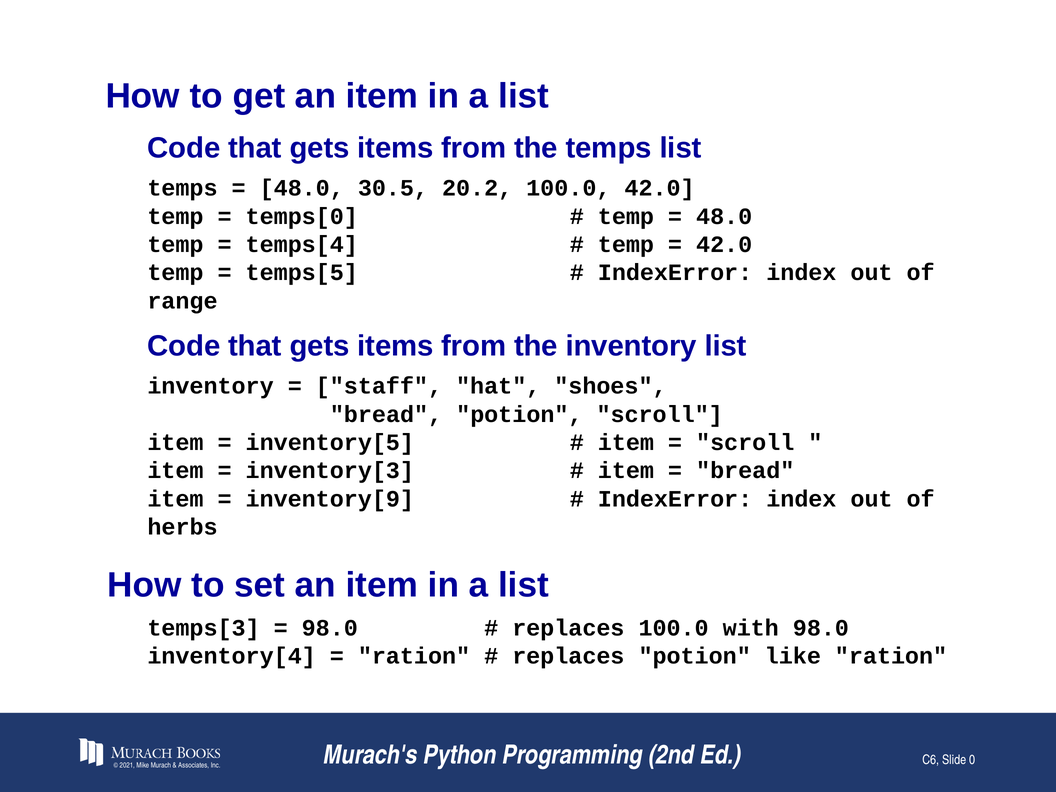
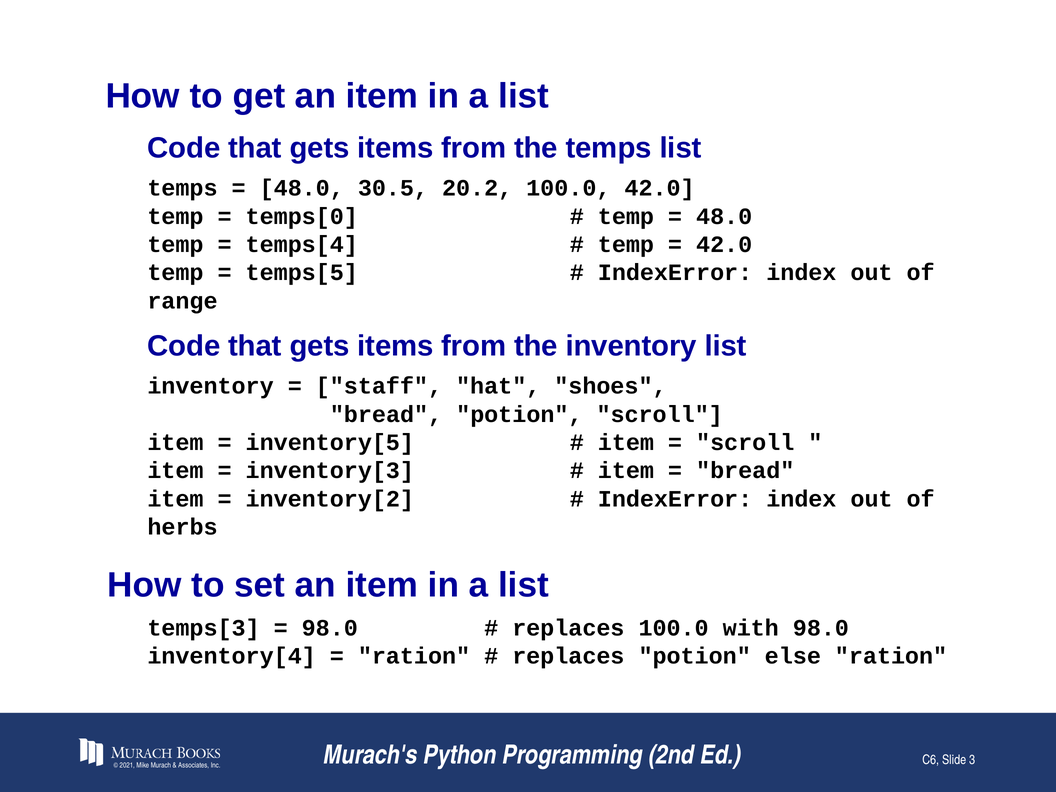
inventory[9: inventory[9 -> inventory[2 (330, 499)
like: like -> else (793, 656)
0: 0 -> 3 (972, 760)
